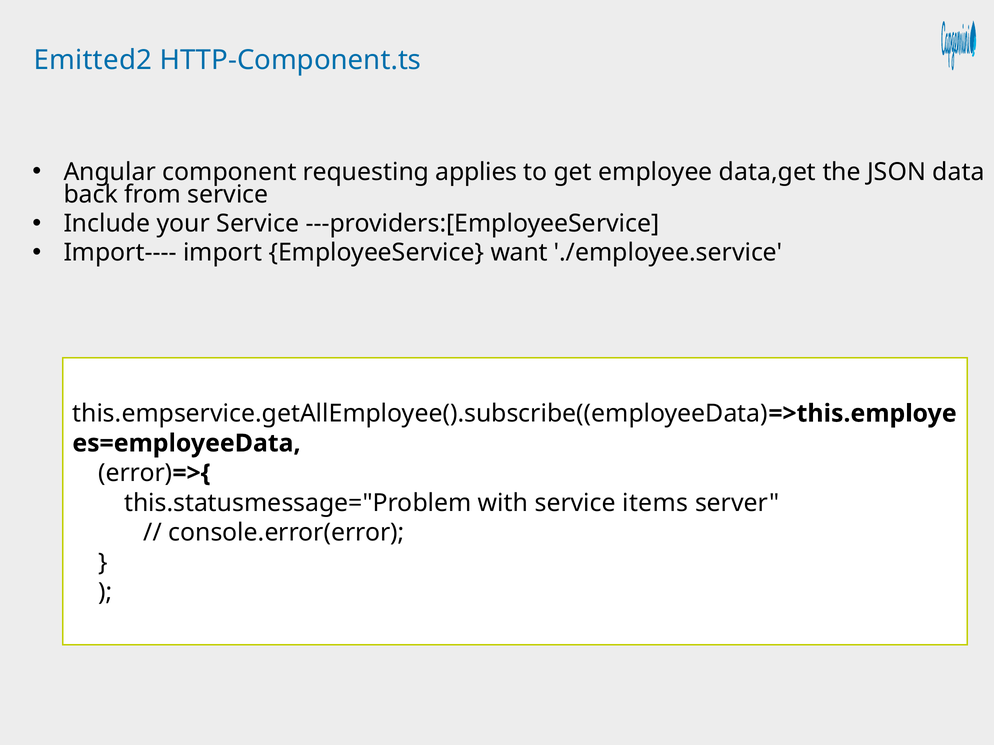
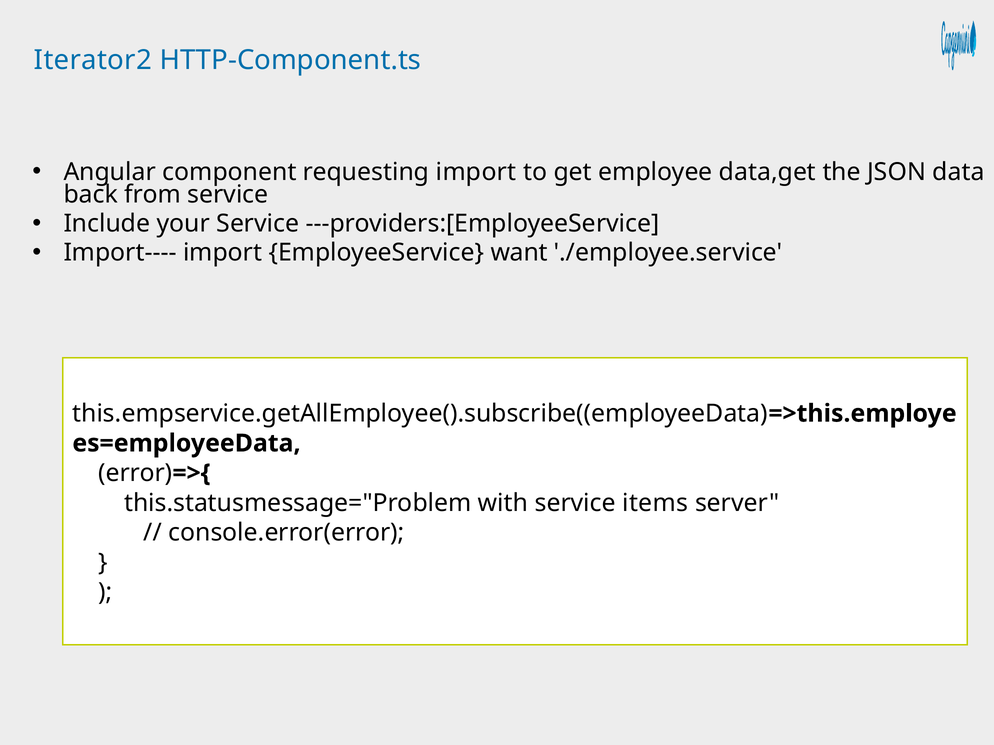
Emitted2: Emitted2 -> Iterator2 (93, 60)
requesting applies: applies -> import (476, 172)
